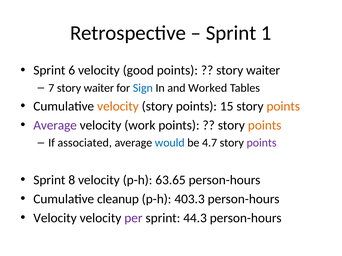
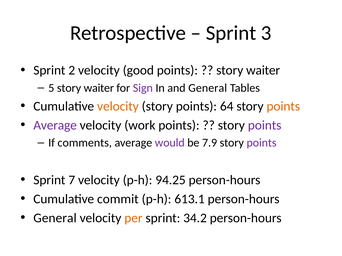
1: 1 -> 3 (266, 33)
6: 6 -> 2 (72, 70)
7: 7 -> 5 (51, 88)
Sign colour: blue -> purple (143, 88)
and Worked: Worked -> General (208, 88)
15: 15 -> 64 (227, 106)
points colour: orange -> purple (265, 125)
associated: associated -> comments (85, 143)
would colour: blue -> purple (170, 143)
4.7: 4.7 -> 7.9 (210, 143)
8: 8 -> 7 (72, 180)
63.65: 63.65 -> 94.25 (171, 180)
cleanup: cleanup -> commit (118, 199)
403.3: 403.3 -> 613.1 (190, 199)
Velocity: Velocity -> General (55, 218)
per colour: purple -> orange (133, 218)
44.3: 44.3 -> 34.2 (195, 218)
